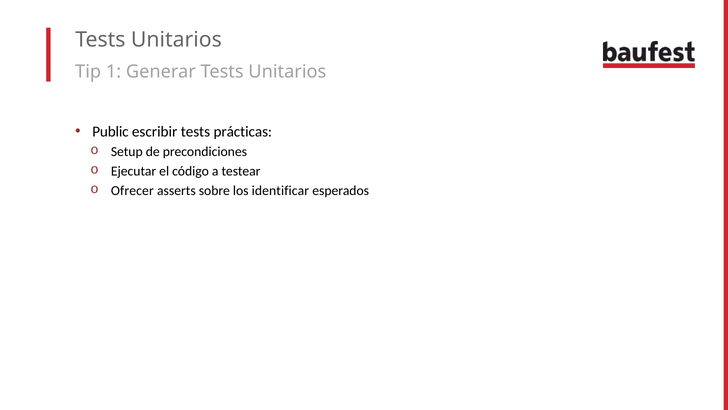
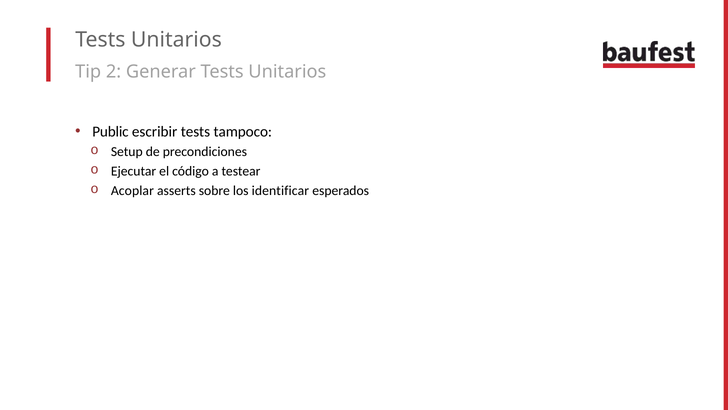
1: 1 -> 2 (114, 72)
prácticas: prácticas -> tampoco (243, 131)
Ofrecer: Ofrecer -> Acoplar (132, 190)
